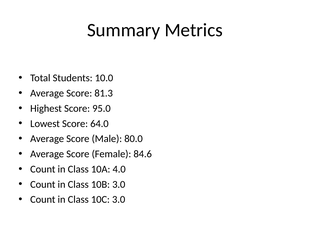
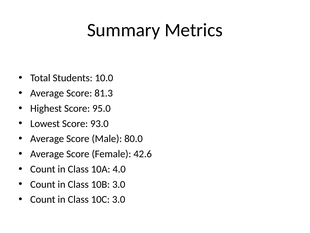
64.0: 64.0 -> 93.0 (99, 123)
84.6: 84.6 -> 42.6 (143, 154)
